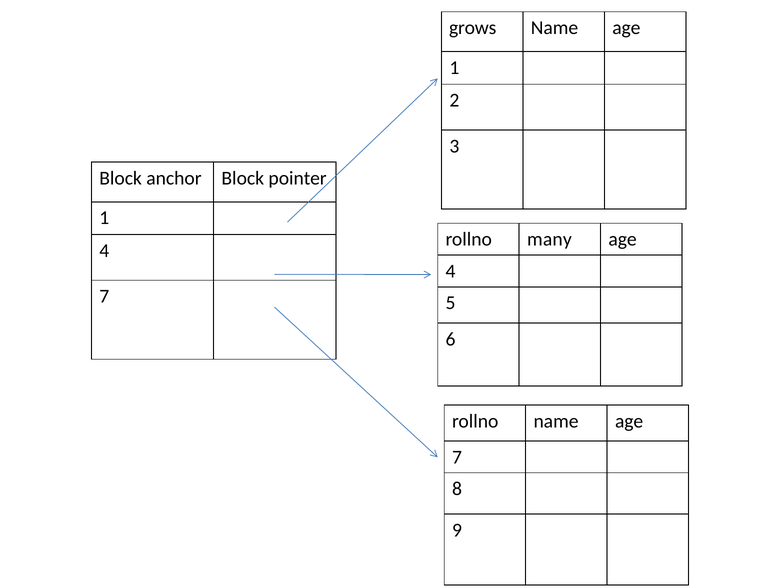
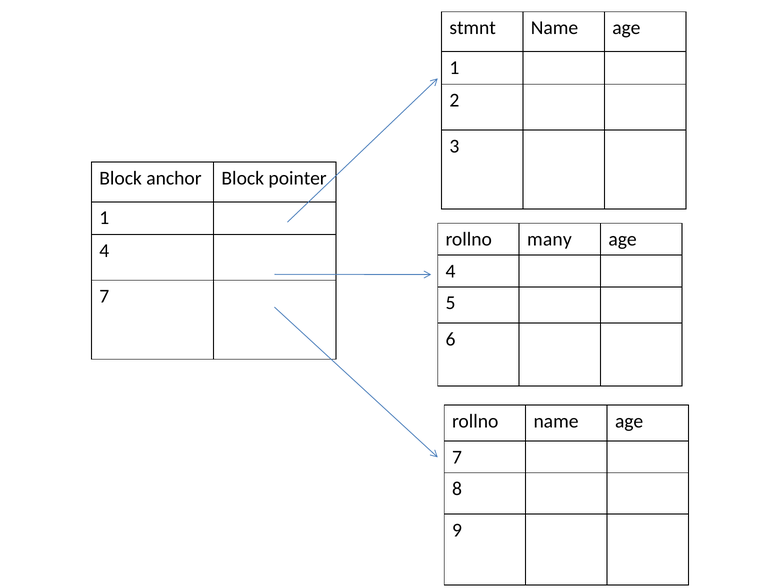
grows: grows -> stmnt (473, 28)
